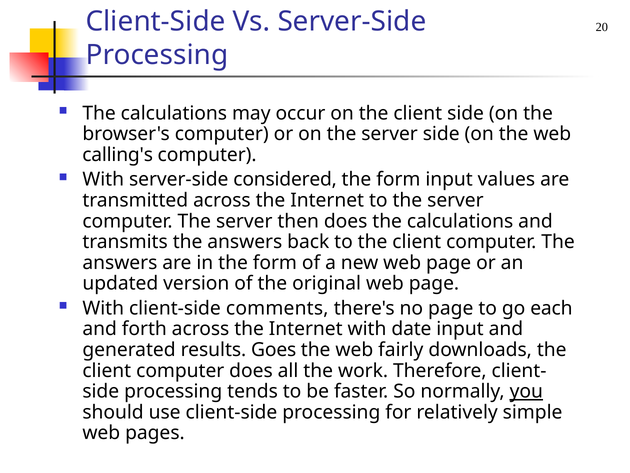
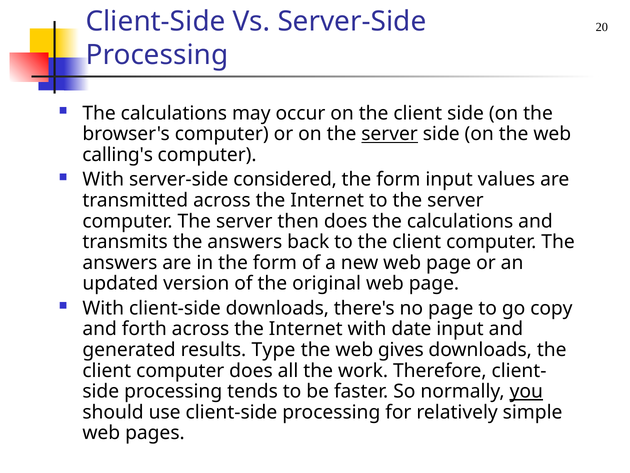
server underline: none -> present (390, 134)
client-side comments: comments -> downloads (277, 308)
each: each -> copy (551, 308)
Goes: Goes -> Type (273, 349)
fairly: fairly -> gives (401, 349)
